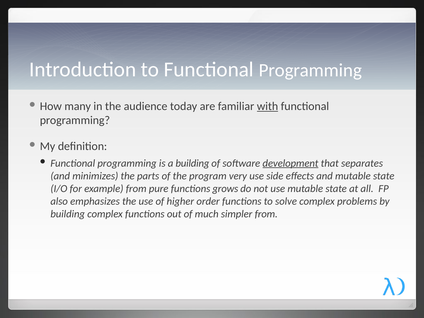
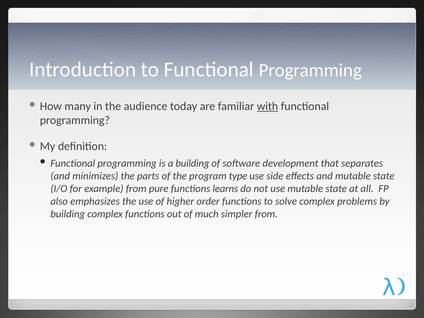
development underline: present -> none (291, 163)
very: very -> type (238, 176)
grows: grows -> learns (225, 189)
